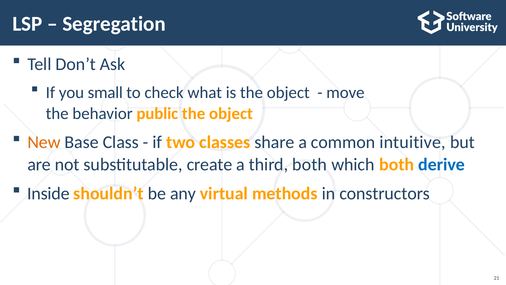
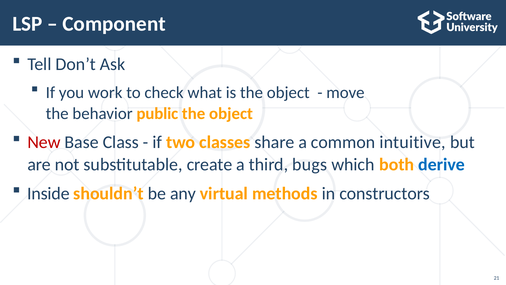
Segregation: Segregation -> Component (114, 24)
small: small -> work (105, 92)
New colour: orange -> red (44, 142)
third both: both -> bugs (310, 164)
